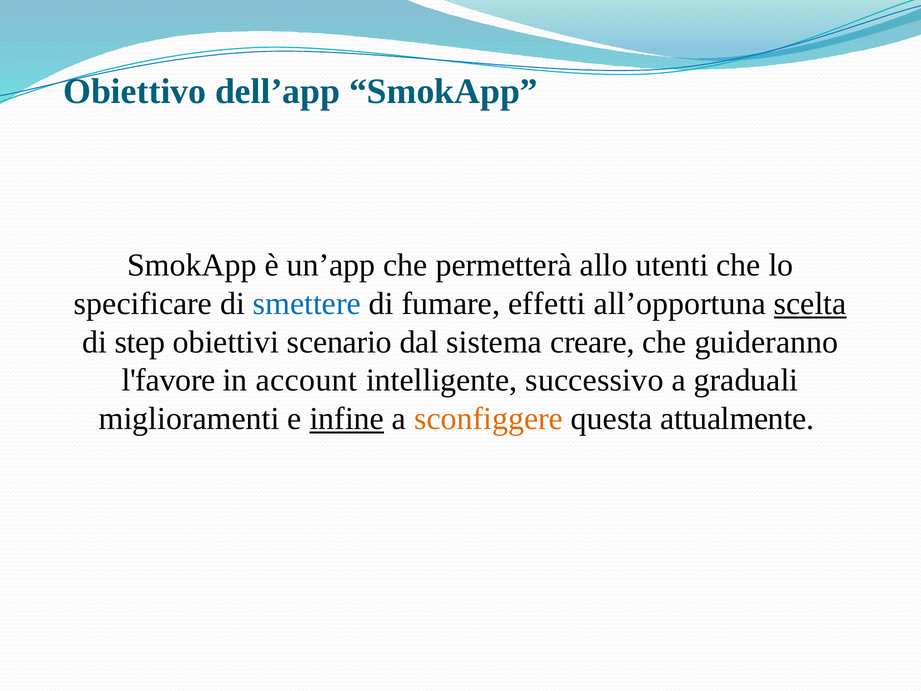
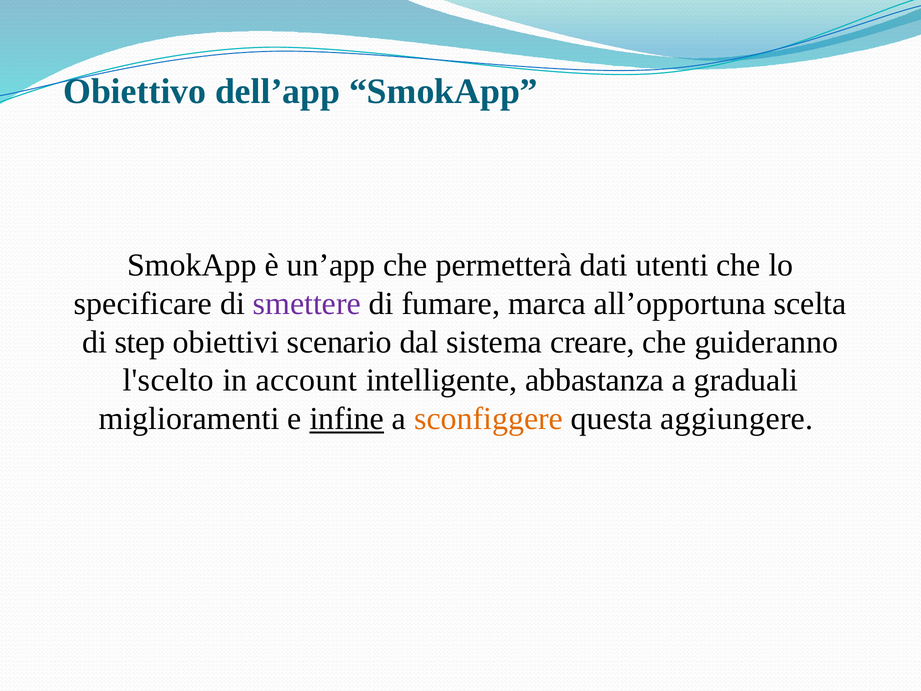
allo: allo -> dati (604, 265)
smettere colour: blue -> purple (307, 303)
effetti: effetti -> marca (547, 303)
scelta underline: present -> none (810, 303)
l'favore: l'favore -> l'scelto (168, 380)
successivo: successivo -> abbastanza (595, 380)
attualmente: attualmente -> aggiungere (737, 418)
